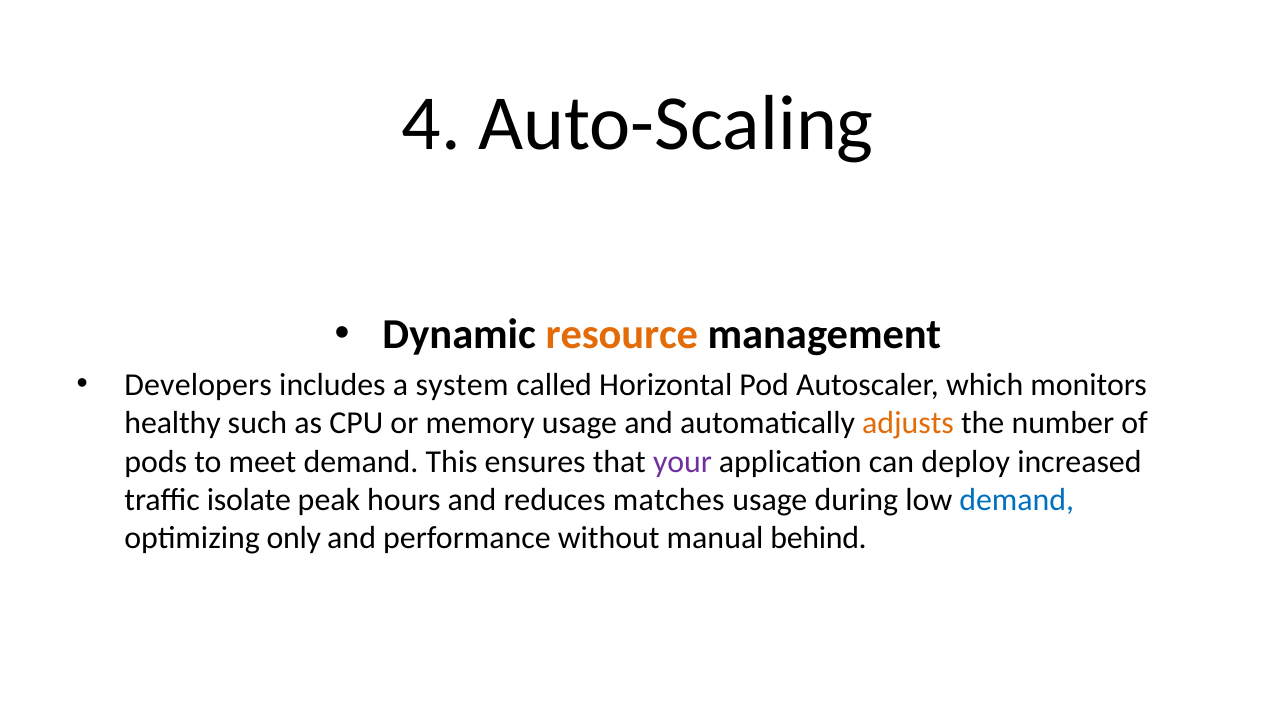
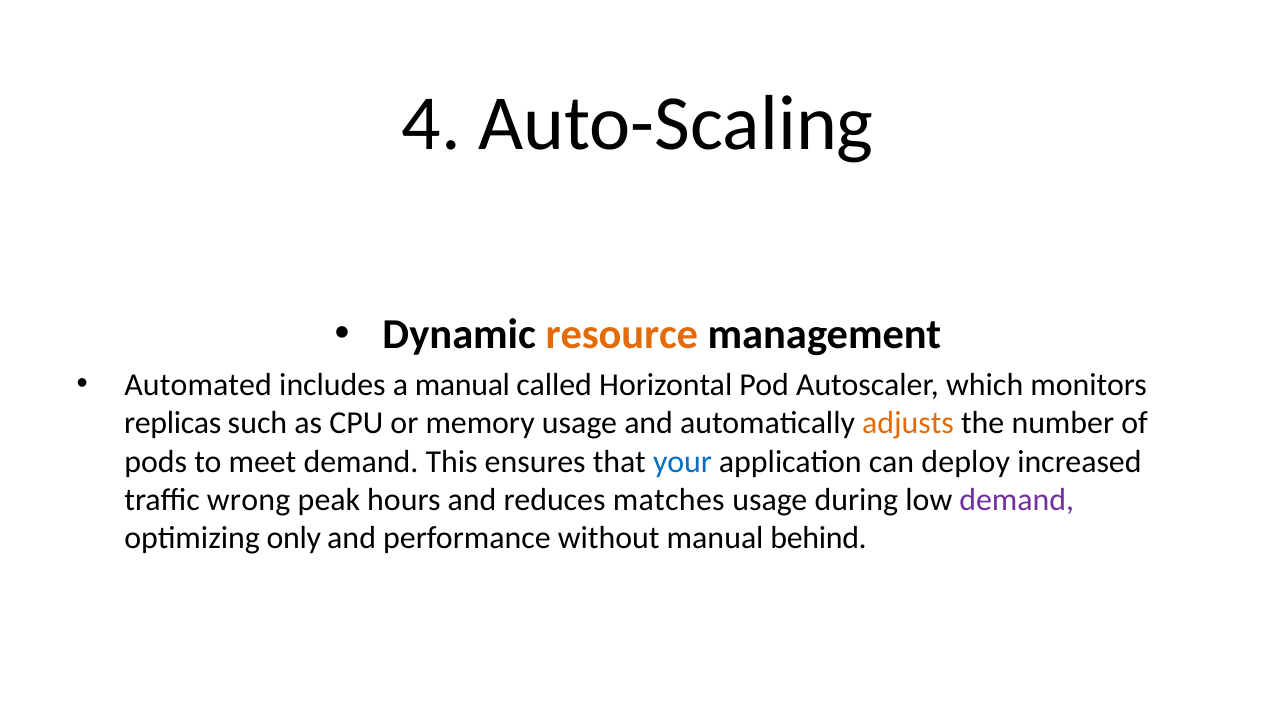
Developers: Developers -> Automated (198, 385)
a system: system -> manual (462, 385)
healthy: healthy -> replicas (173, 423)
your colour: purple -> blue (682, 462)
isolate: isolate -> wrong (249, 500)
demand colour: blue -> purple (1017, 500)
